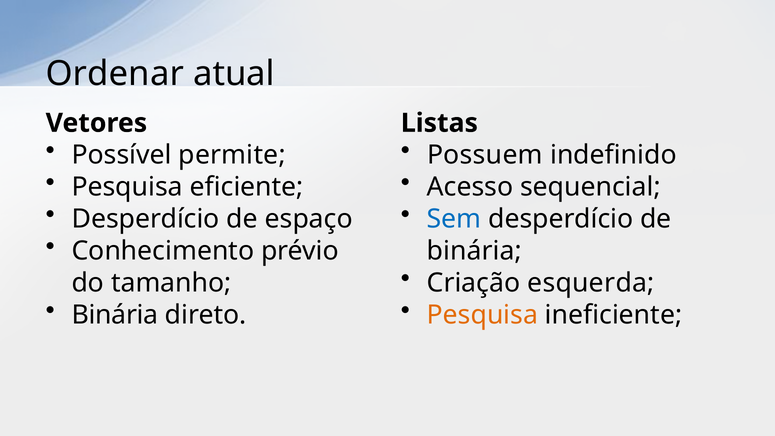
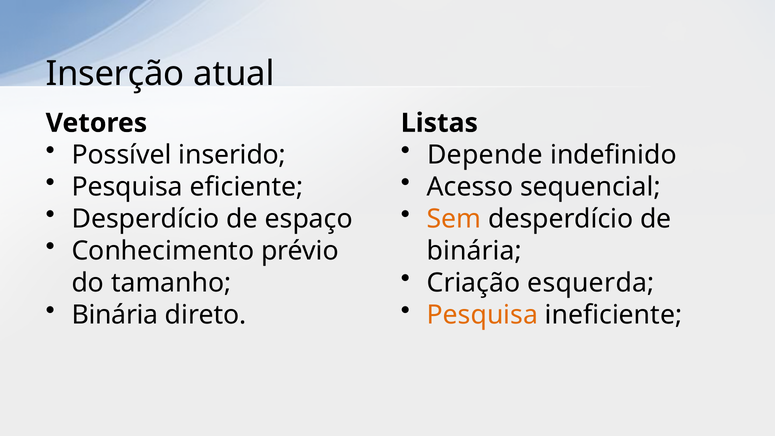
Ordenar: Ordenar -> Inserção (115, 74)
permite: permite -> inserido (232, 155)
Possuem: Possuem -> Depende (485, 155)
Sem colour: blue -> orange (454, 219)
